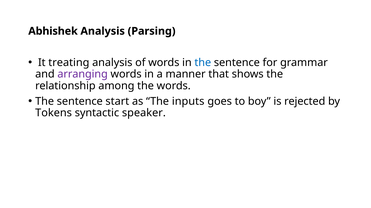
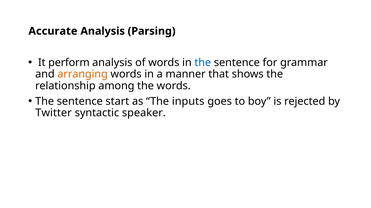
Abhishek: Abhishek -> Accurate (53, 31)
treating: treating -> perform (69, 63)
arranging colour: purple -> orange (83, 74)
Tokens: Tokens -> Twitter (54, 113)
